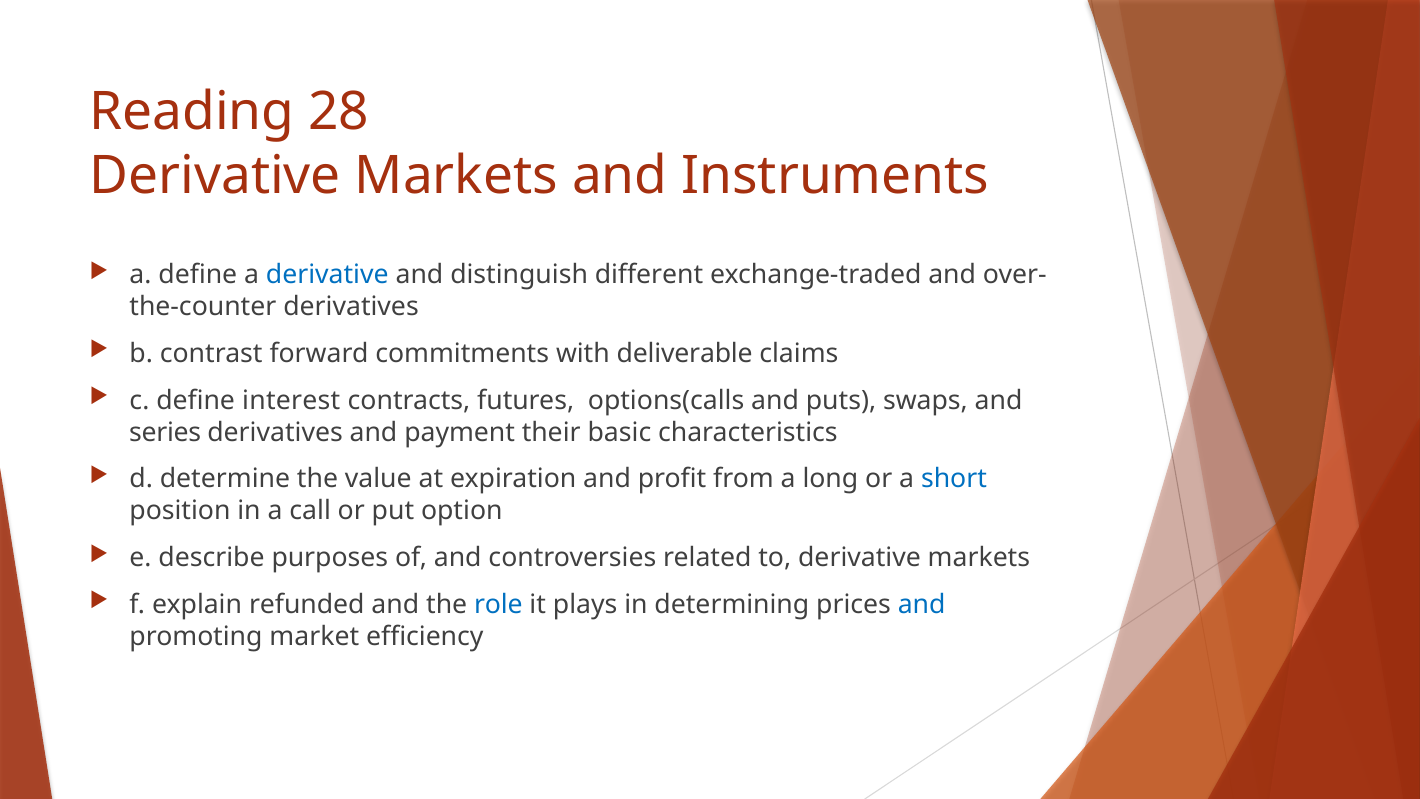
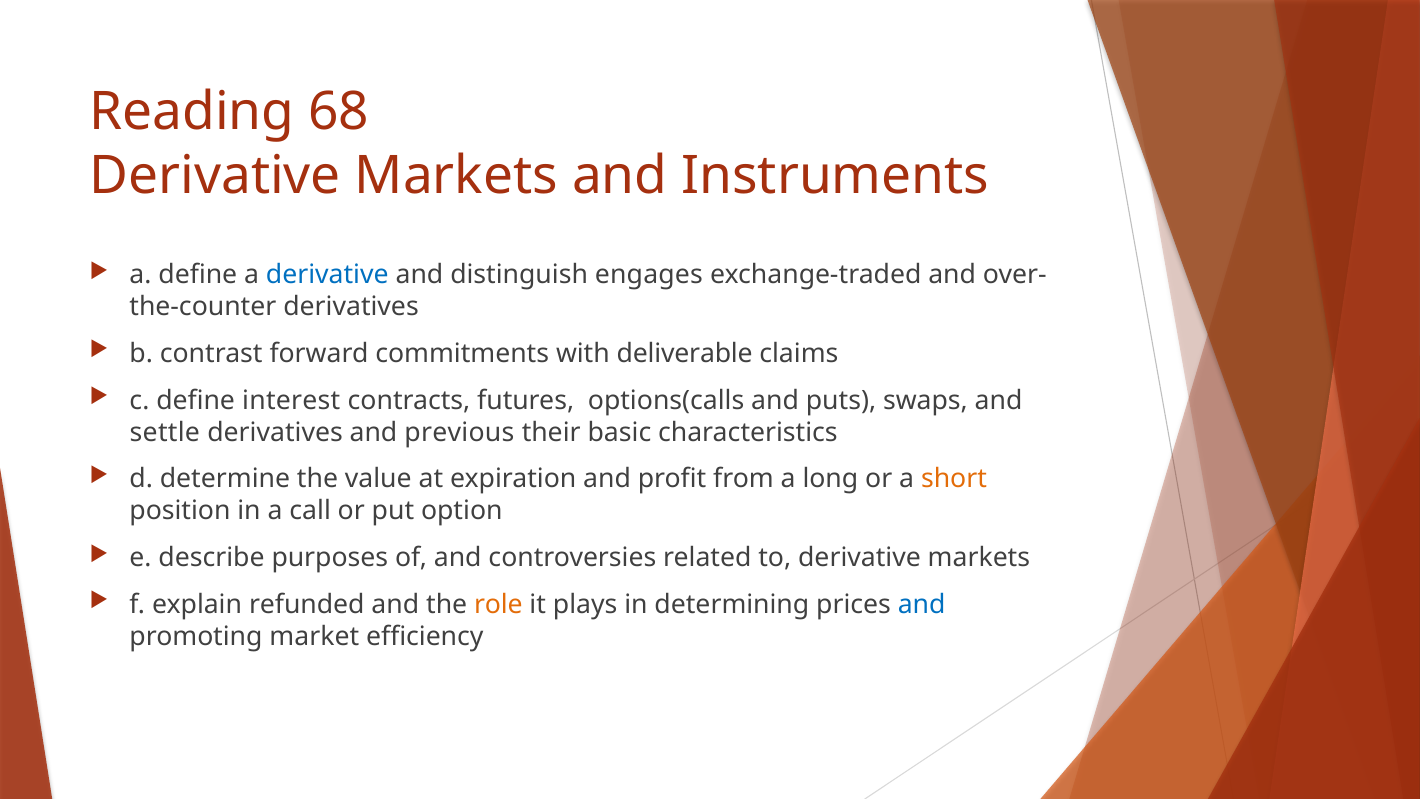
28: 28 -> 68 (339, 112)
different: different -> engages (649, 275)
series: series -> settle (165, 432)
payment: payment -> previous (459, 432)
short colour: blue -> orange (954, 479)
role colour: blue -> orange (498, 604)
